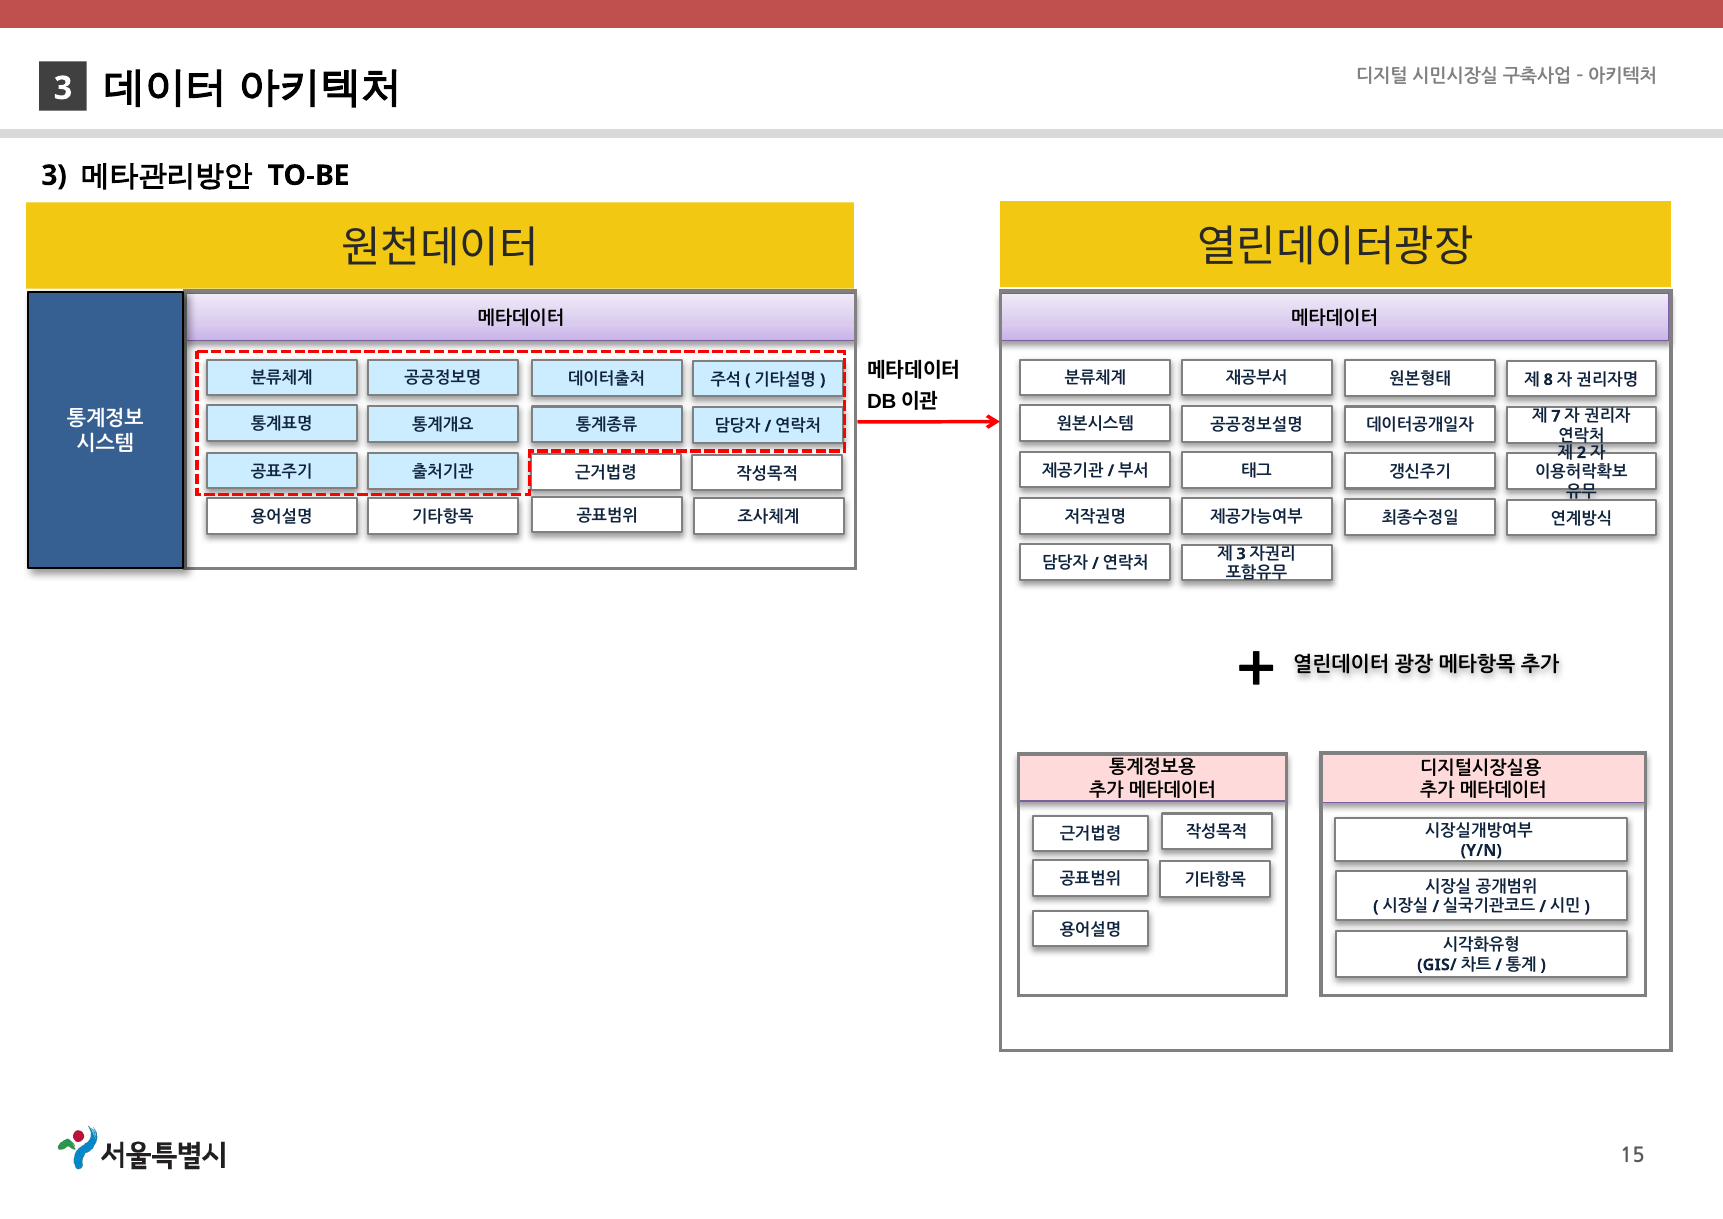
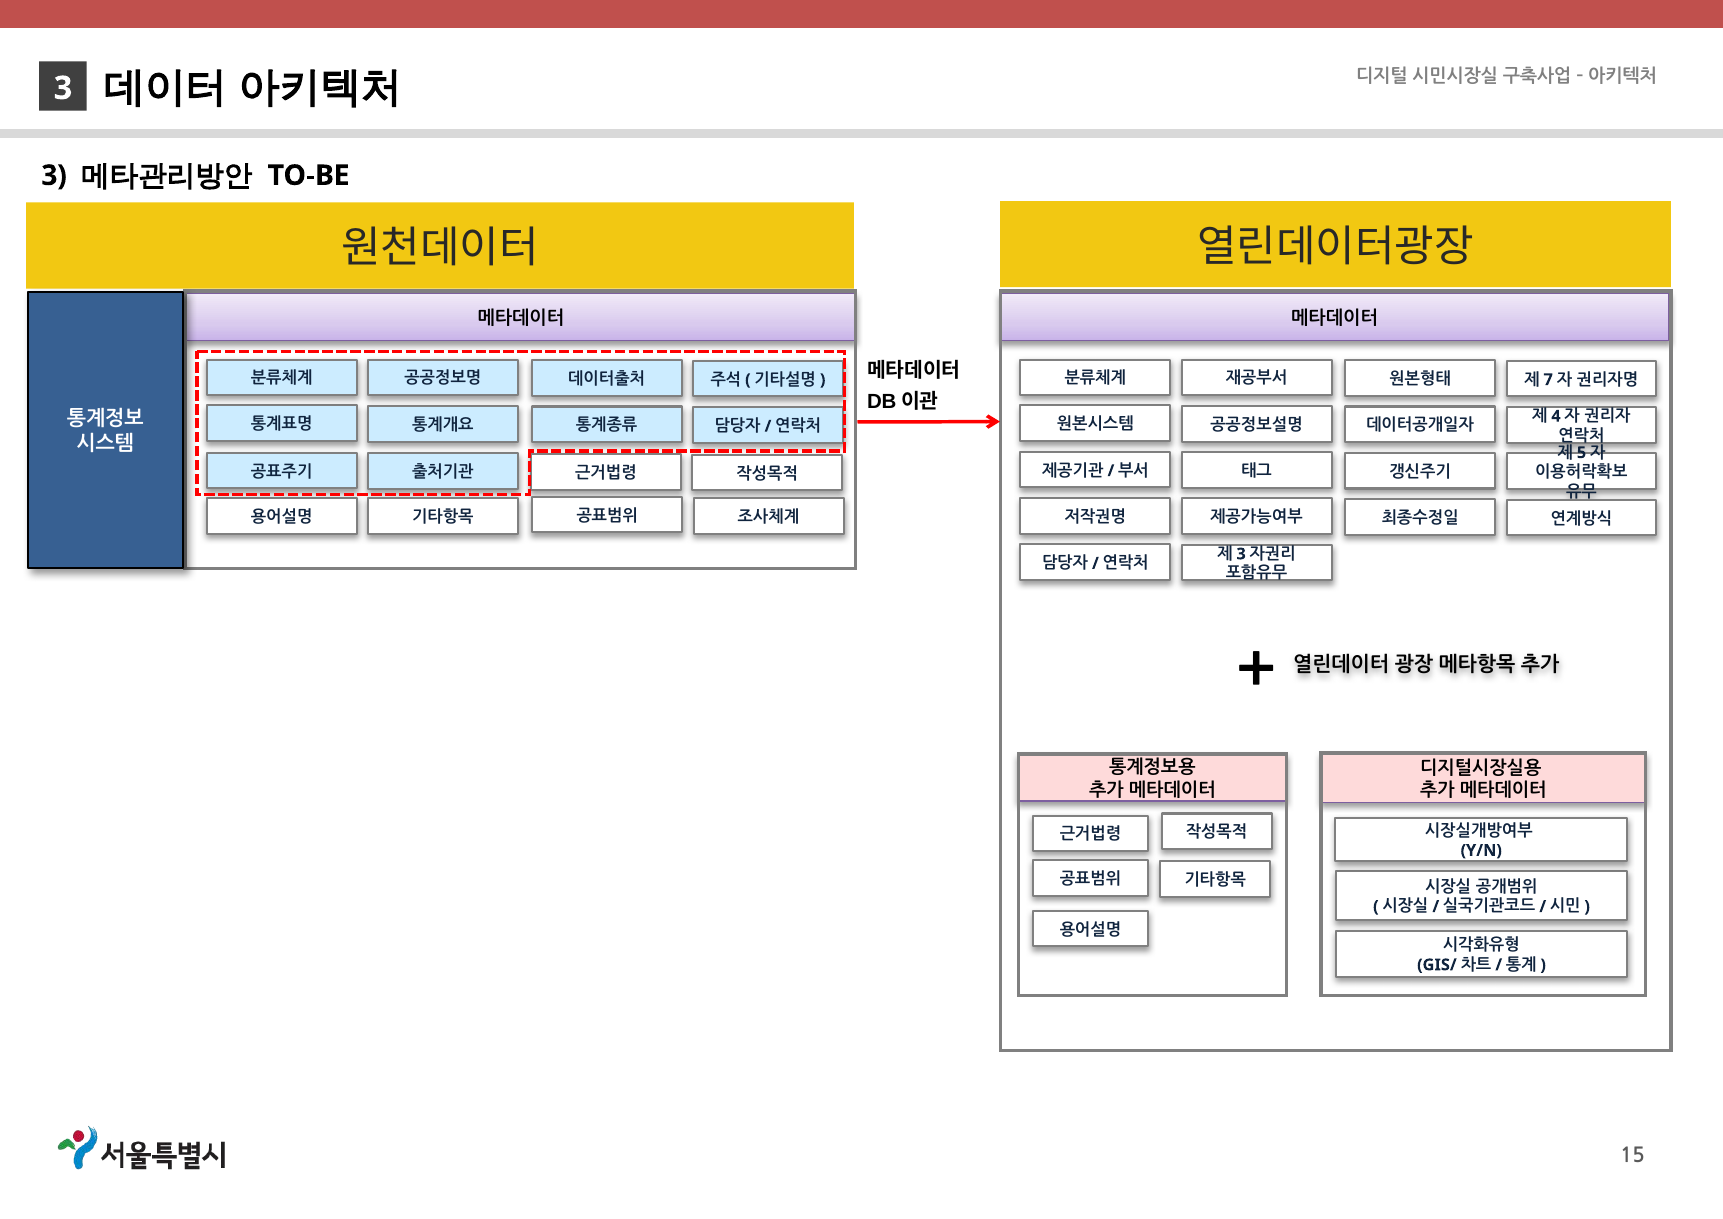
8: 8 -> 7 (1548, 379)
7: 7 -> 4 (1556, 416)
2: 2 -> 5 (1582, 452)
